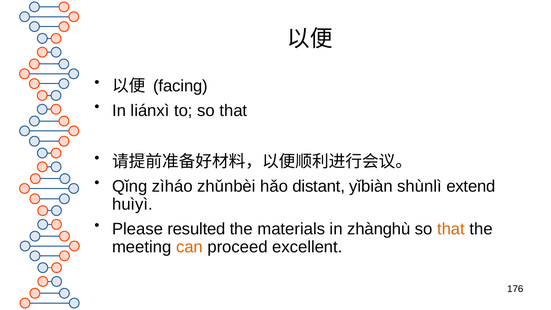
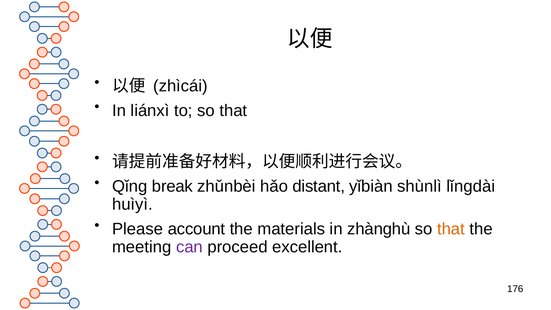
facing: facing -> zhìcái (180, 86)
zìháo: zìháo -> break (172, 186)
extend: extend -> lǐngdài (471, 186)
resulted: resulted -> account (196, 229)
can colour: orange -> purple (189, 247)
